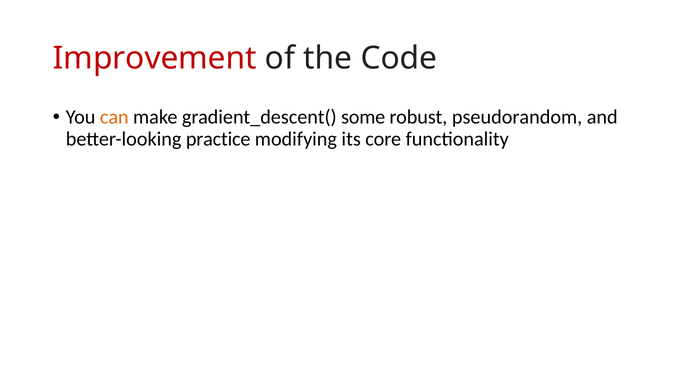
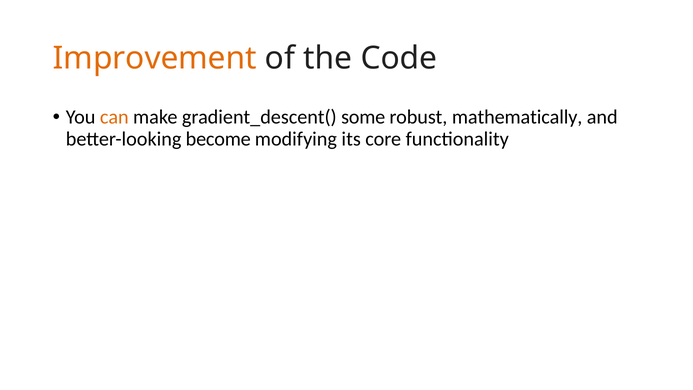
Improvement colour: red -> orange (155, 58)
pseudorandom: pseudorandom -> mathematically (517, 117)
practice: practice -> become (218, 139)
